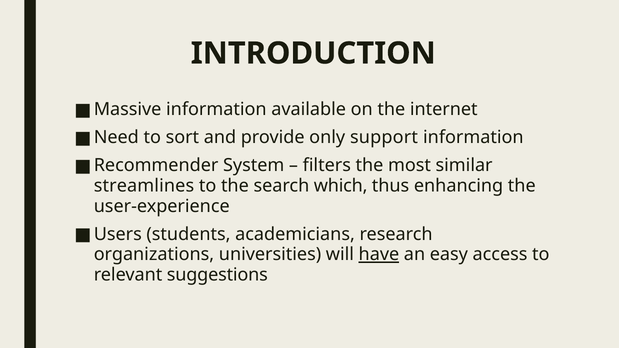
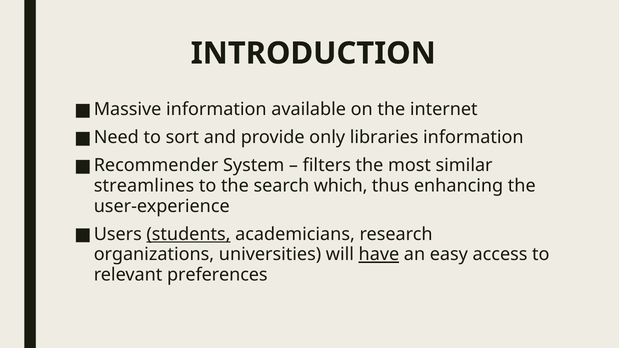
support: support -> libraries (384, 138)
students underline: none -> present (188, 234)
suggestions: suggestions -> preferences (217, 275)
